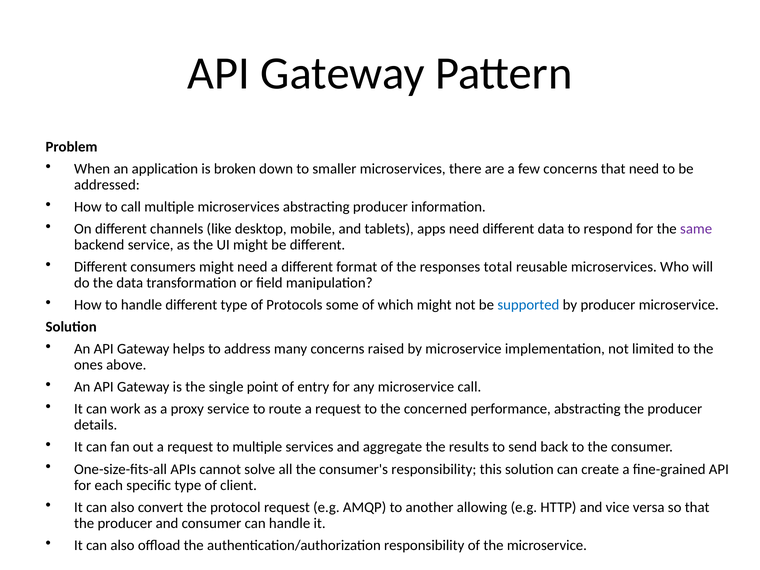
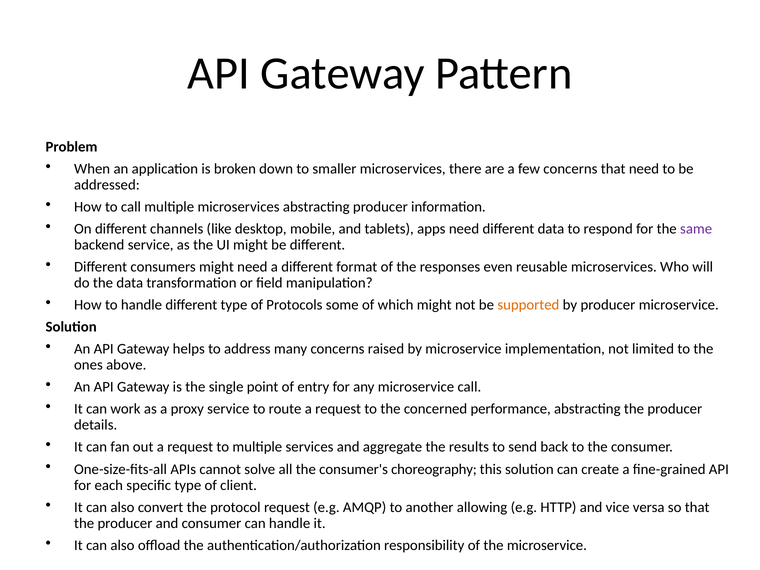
total: total -> even (498, 267)
supported colour: blue -> orange (528, 305)
consumer's responsibility: responsibility -> choreography (434, 469)
